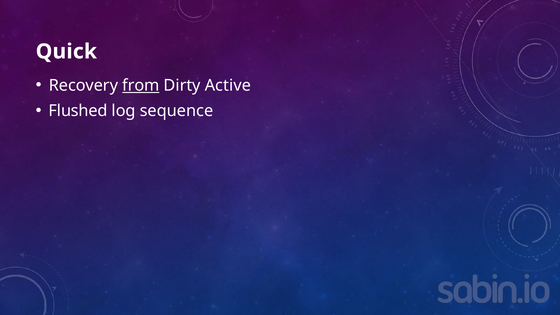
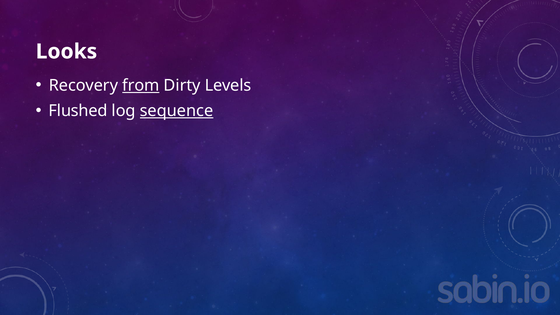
Quick: Quick -> Looks (66, 52)
Active: Active -> Levels (228, 85)
sequence underline: none -> present (177, 111)
